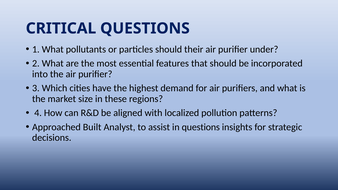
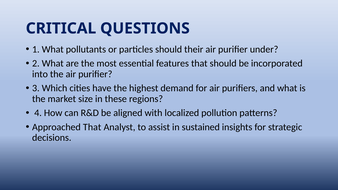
Approached Built: Built -> That (92, 127)
in questions: questions -> sustained (201, 127)
